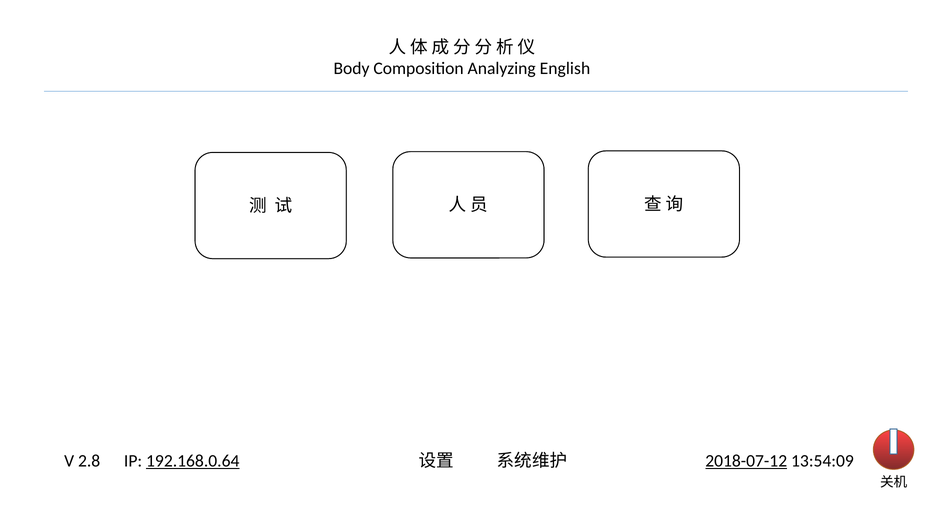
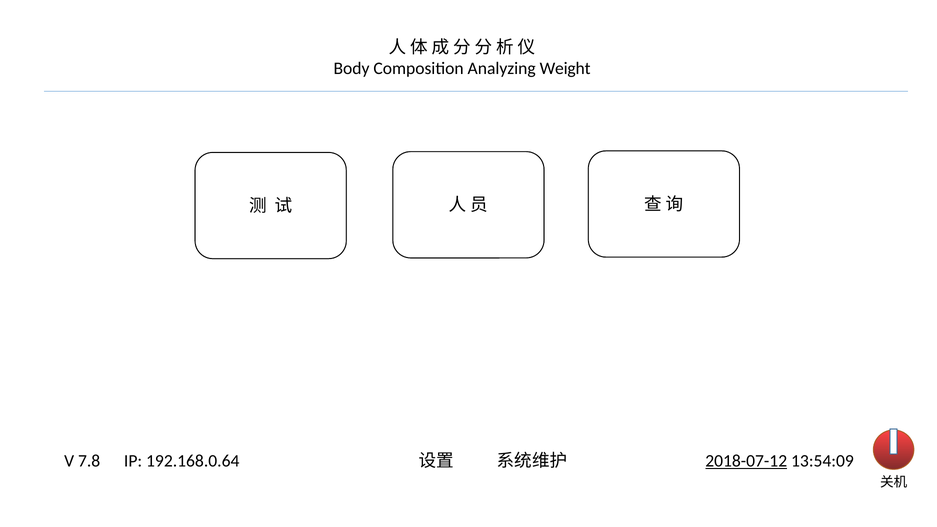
English: English -> Weight (565, 69)
2.8: 2.8 -> 7.8 (89, 461)
192.168.0.64 underline: present -> none (193, 461)
